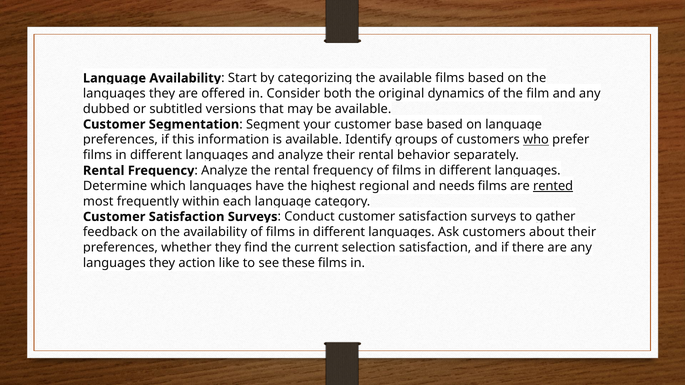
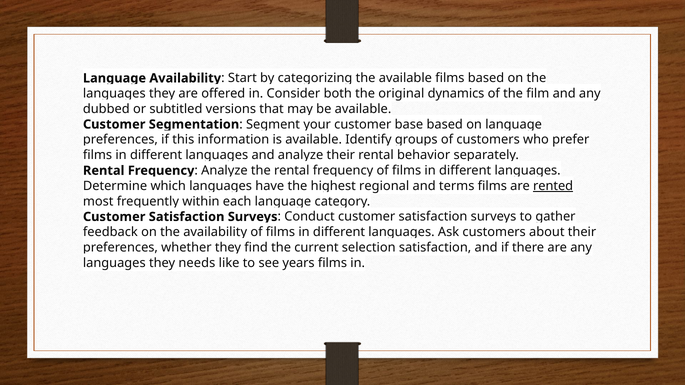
who underline: present -> none (536, 140)
needs: needs -> terms (457, 186)
action: action -> needs (197, 263)
these: these -> years (299, 263)
